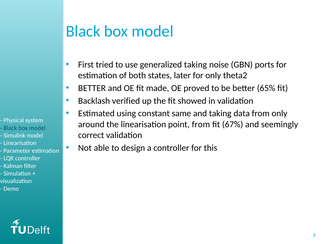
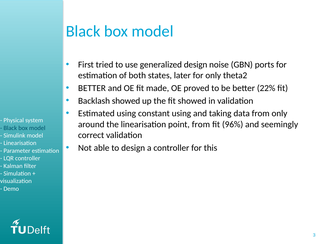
generalized taking: taking -> design (196, 65)
65%: 65% -> 22% (266, 88)
Backlash verified: verified -> showed (126, 101)
constant same: same -> using (181, 113)
67%: 67% -> 96% (233, 124)
